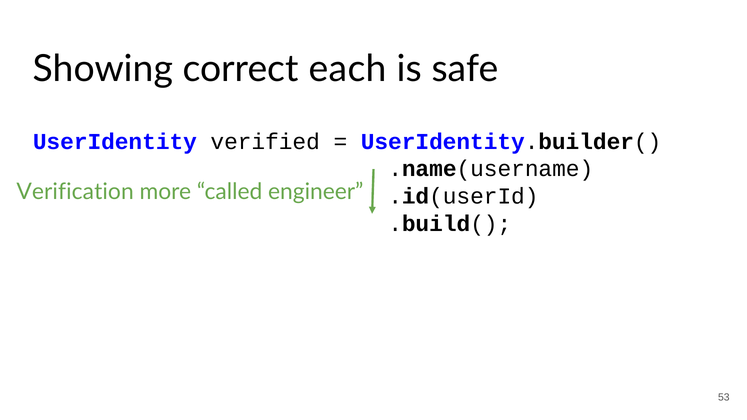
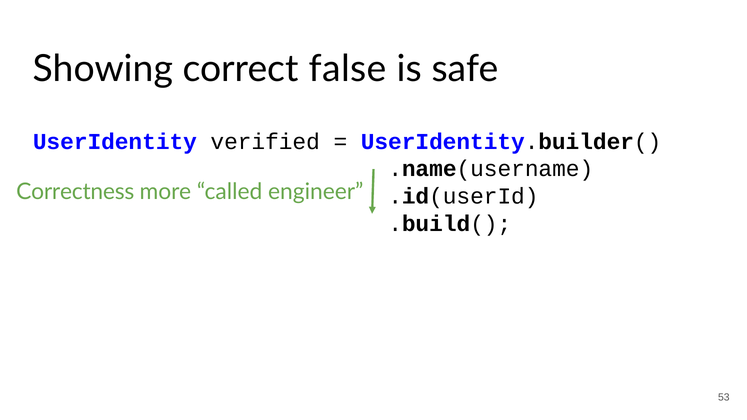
each: each -> false (348, 69)
Verification: Verification -> Correctness (75, 192)
